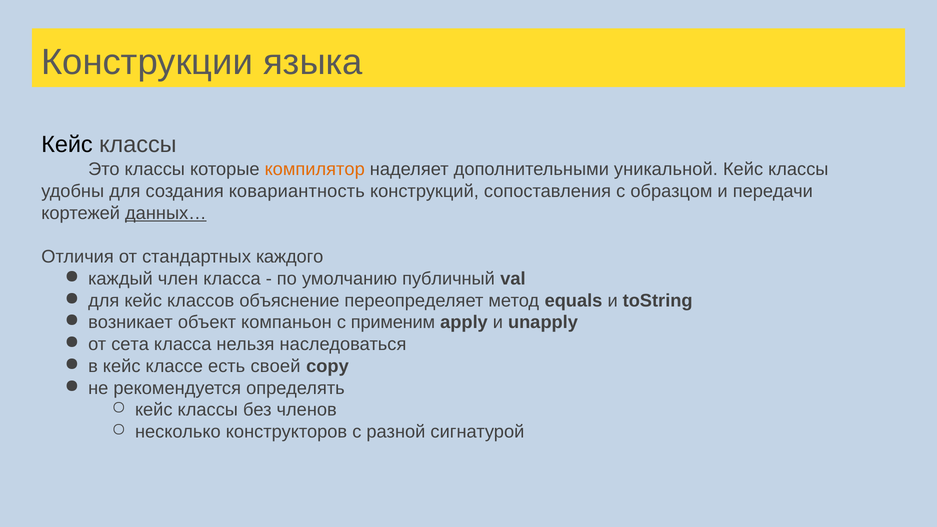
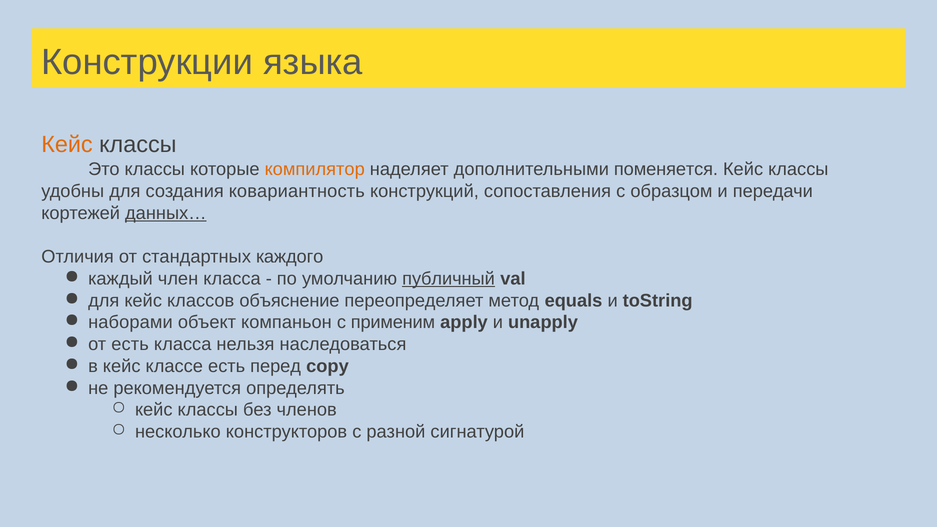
Кейс colour: black -> orange (67, 145)
уникальной: уникальной -> поменяется (666, 169)
публичный underline: none -> present (449, 279)
возникает: возникает -> наборами (130, 322)
от сета: сета -> есть (130, 344)
своей: своей -> перед (276, 366)
